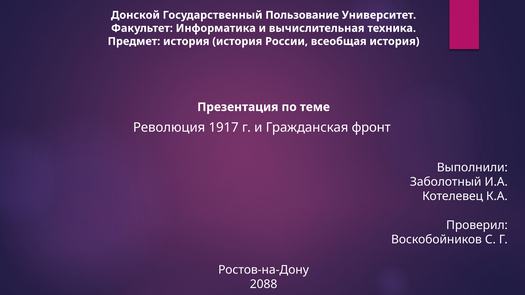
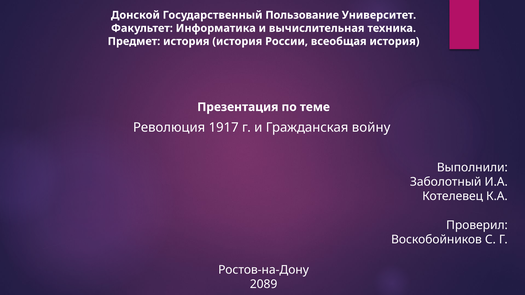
фронт: фронт -> войну (371, 128)
2088: 2088 -> 2089 (264, 285)
